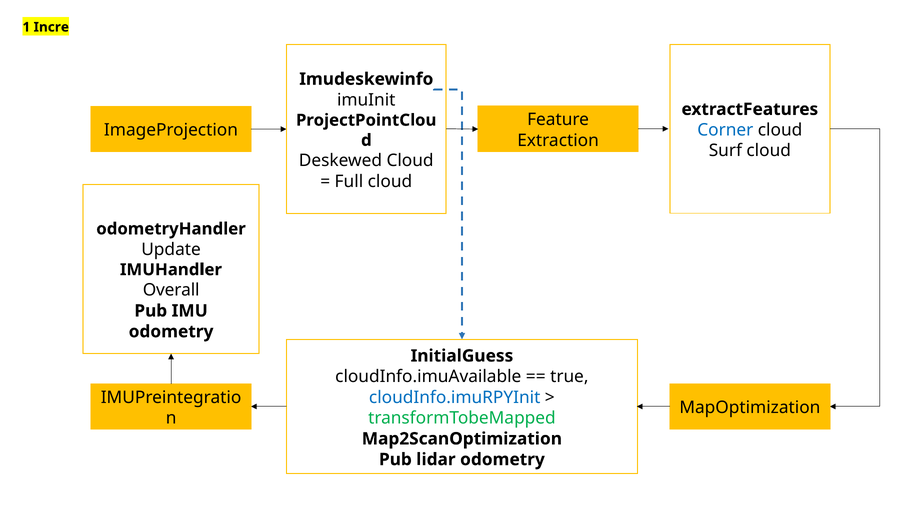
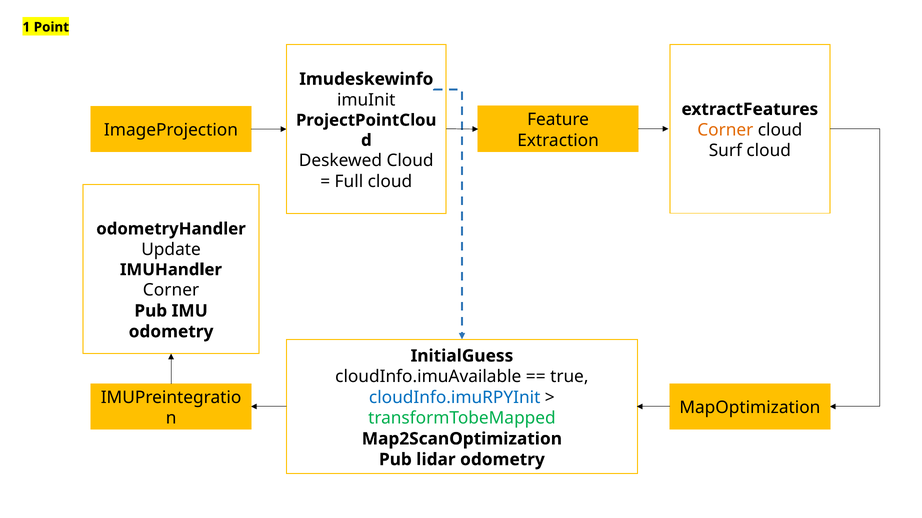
Incre: Incre -> Point (51, 27)
Corner colour: blue -> orange (725, 130)
Overall: Overall -> Corner (171, 290)
